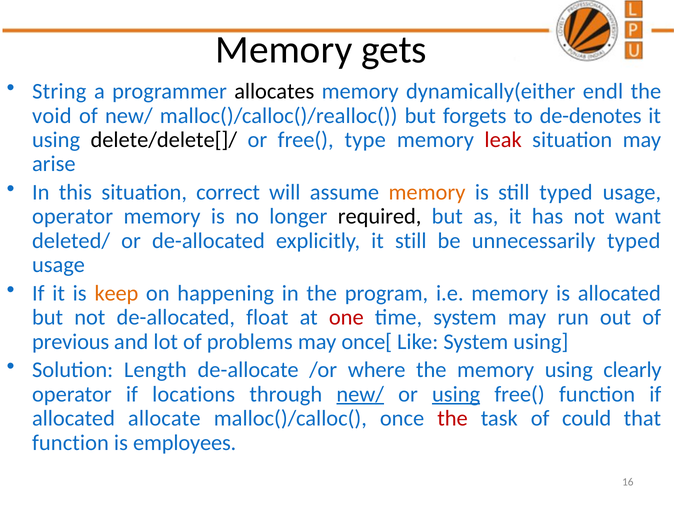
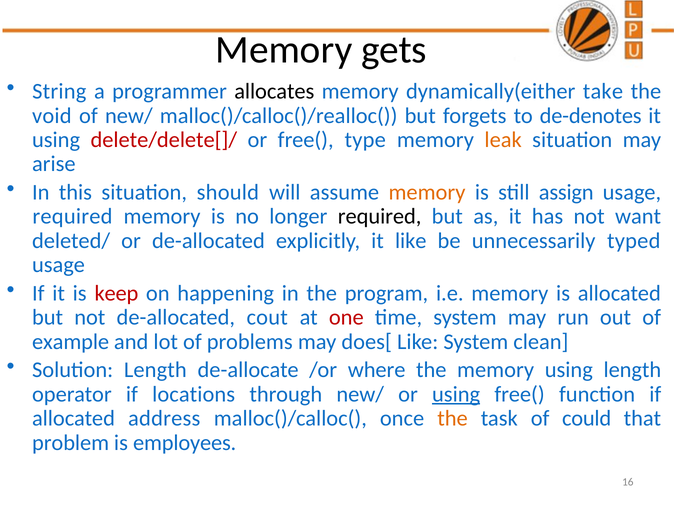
endl: endl -> take (603, 91)
delete/delete[]/ colour: black -> red (164, 140)
leak colour: red -> orange (503, 140)
correct: correct -> should (228, 193)
still typed: typed -> assign (566, 193)
operator: operator -> required (72, 217)
it still: still -> like (411, 241)
keep colour: orange -> red (116, 294)
float: float -> cout (267, 318)
previous: previous -> example (71, 342)
once[: once[ -> does[ (367, 342)
System using: using -> clean (541, 342)
using clearly: clearly -> length (632, 370)
new/ underline: present -> none (360, 395)
allocate: allocate -> address (164, 419)
the colour: red -> orange (453, 419)
function: function -> problem (71, 443)
